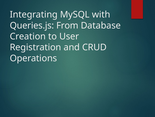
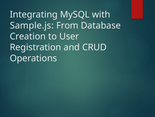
Queries.js: Queries.js -> Sample.js (32, 25)
